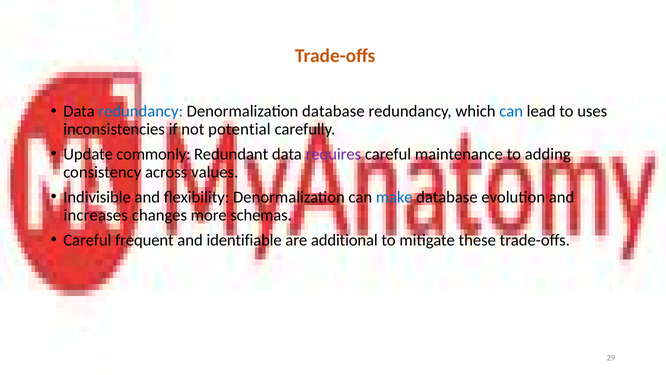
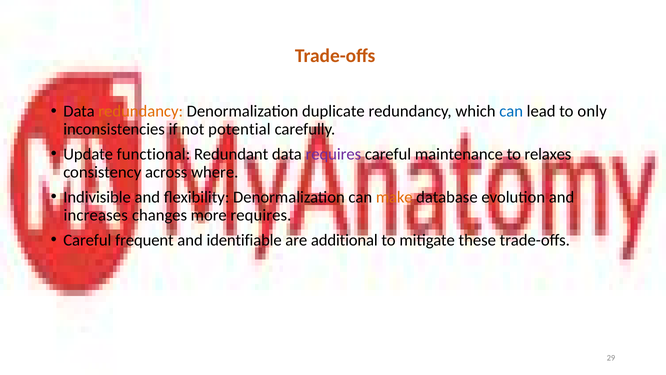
redundancy colour: blue -> orange (141, 111)
Denormalization database: database -> duplicate (333, 111)
uses: uses -> only (592, 111)
commonly: commonly -> functional (153, 154)
adding: adding -> relaxes (548, 154)
values: values -> where (215, 172)
make colour: blue -> orange (394, 197)
more schemas: schemas -> requires (261, 215)
